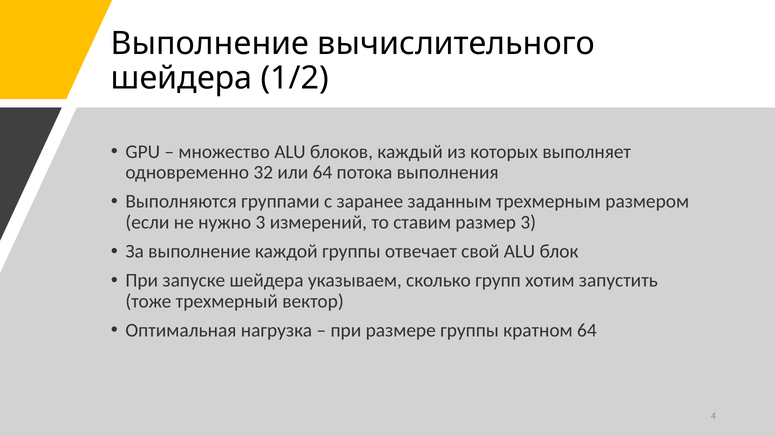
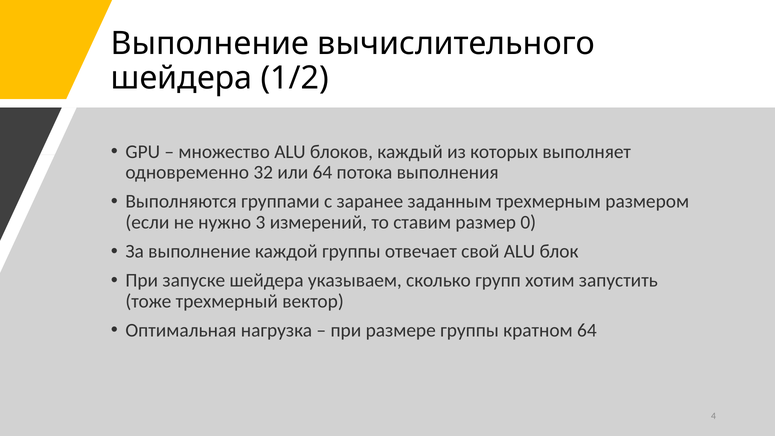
размер 3: 3 -> 0 (528, 222)
